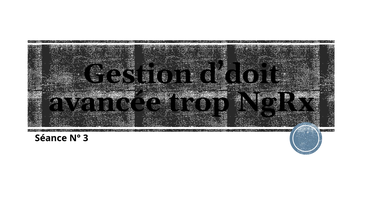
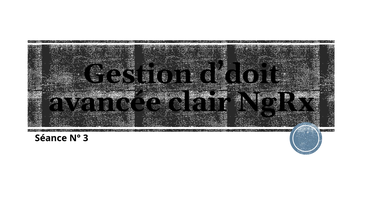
trop: trop -> clair (199, 102)
